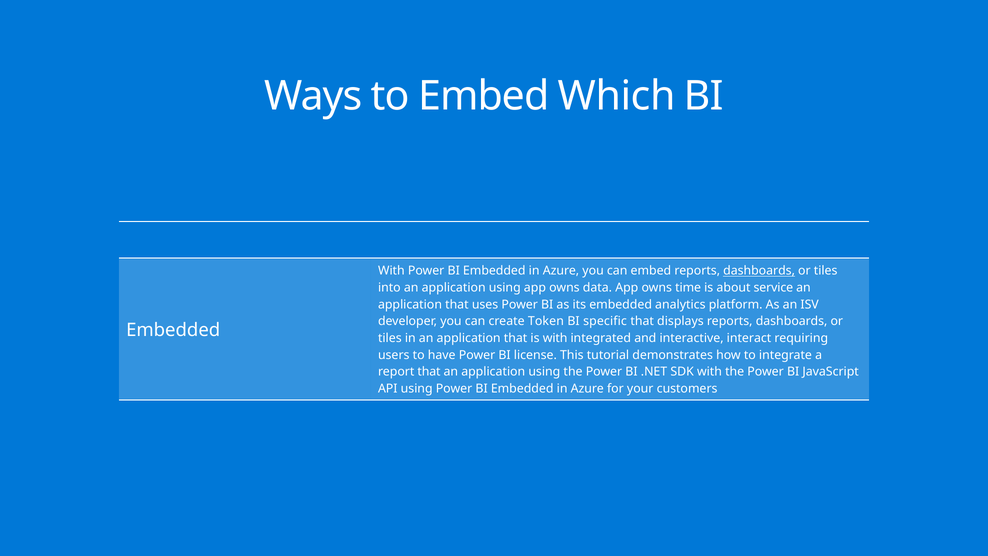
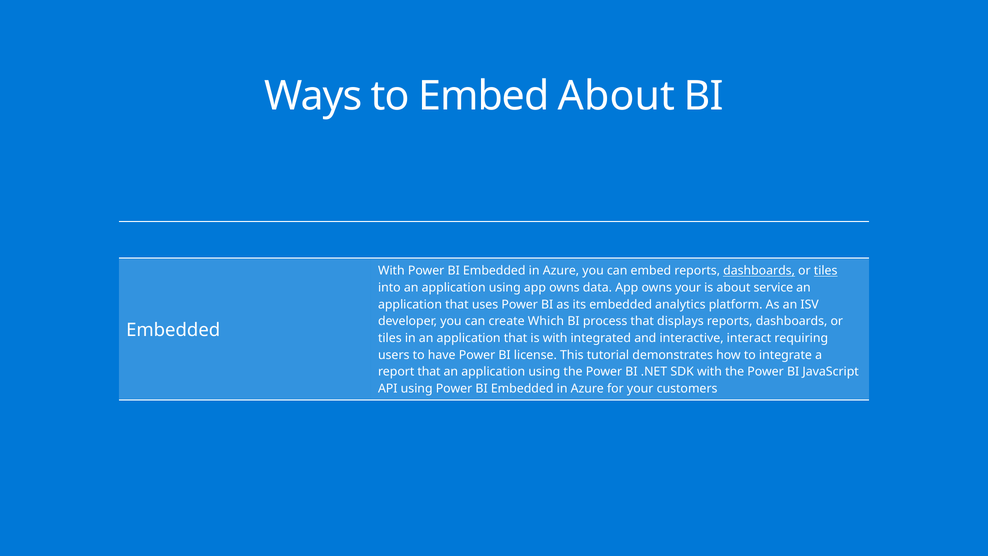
Embed Which: Which -> About (617, 96)
tiles underline: none -> present (826, 271)
owns time: time -> your (688, 288)
Token: Token -> Which (546, 321)
specific: specific -> process (605, 321)
